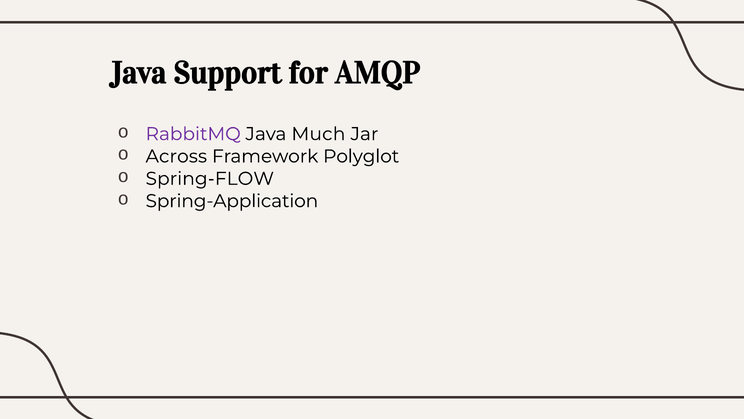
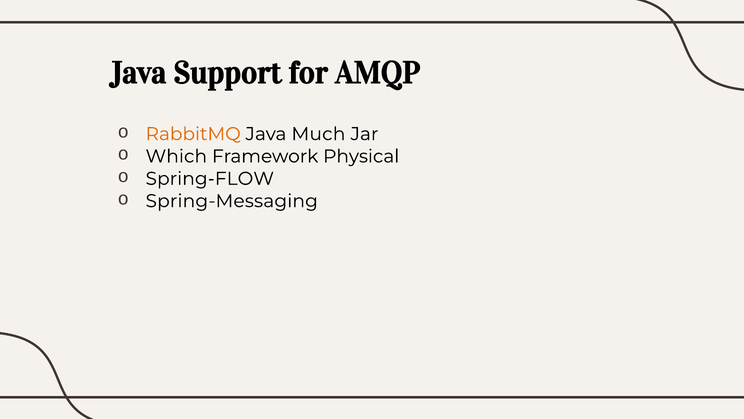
RabbitMQ colour: purple -> orange (193, 134)
Across: Across -> Which (176, 156)
Polyglot: Polyglot -> Physical (361, 156)
Spring-Application: Spring-Application -> Spring-Messaging (232, 201)
